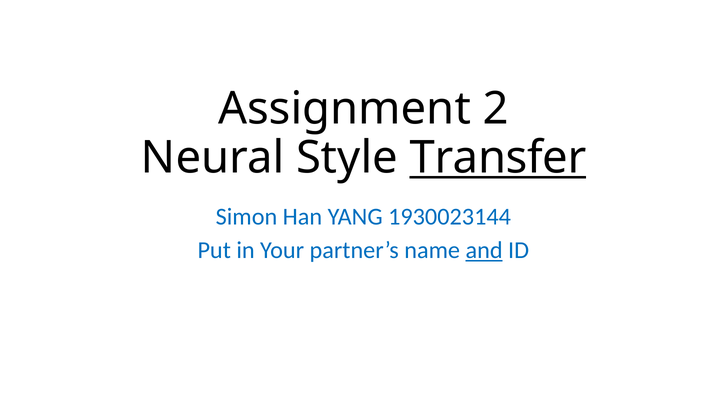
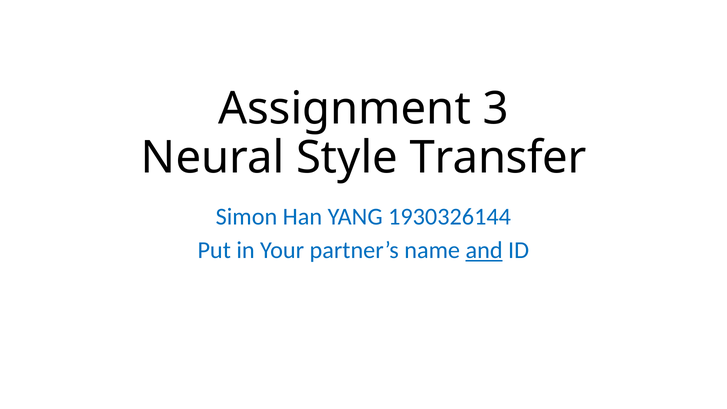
2: 2 -> 3 (496, 109)
Transfer underline: present -> none (498, 158)
1930023144: 1930023144 -> 1930326144 (450, 217)
